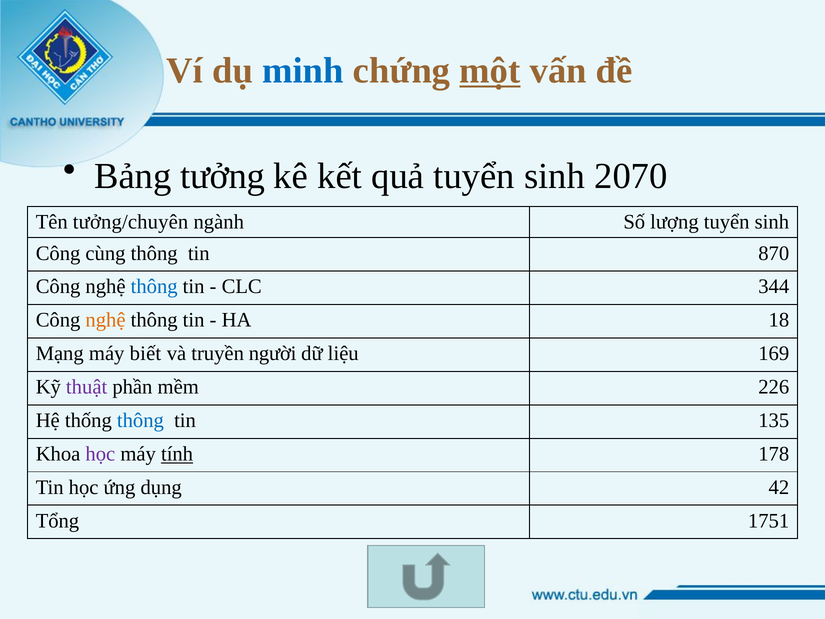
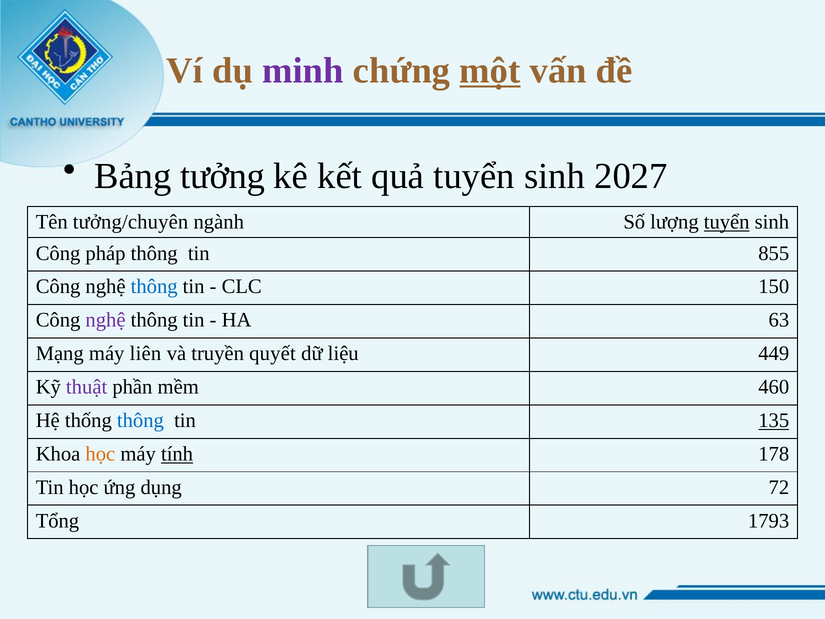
minh colour: blue -> purple (303, 71)
2070: 2070 -> 2027 (631, 176)
tuyển underline: none -> present (727, 222)
cùng: cùng -> pháp (106, 253)
870: 870 -> 855 (774, 253)
344: 344 -> 150 (774, 287)
nghệ colour: orange -> purple (106, 320)
18: 18 -> 63 (779, 320)
biết: biết -> liên (145, 353)
người: người -> quyết (272, 353)
169: 169 -> 449 (774, 353)
226: 226 -> 460 (774, 387)
135 underline: none -> present (774, 420)
học colour: purple -> orange (100, 454)
42: 42 -> 72 (779, 487)
1751: 1751 -> 1793 (769, 521)
